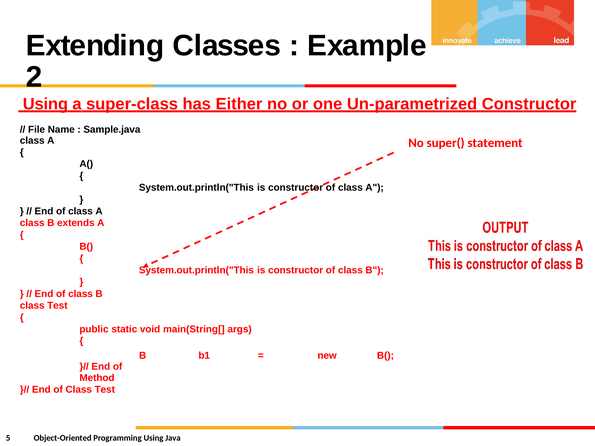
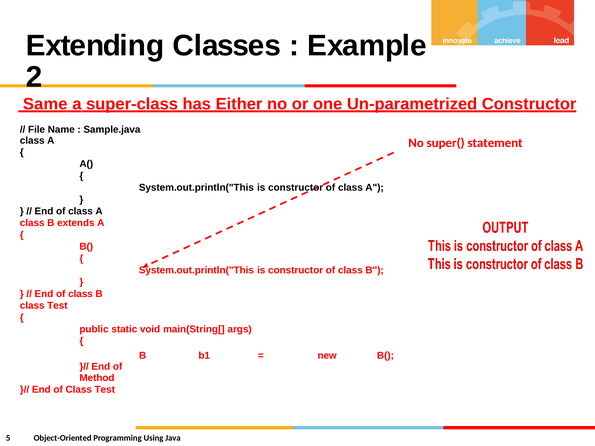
Using: Using -> Same (45, 104)
